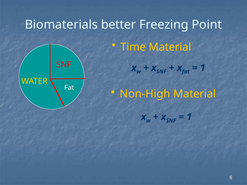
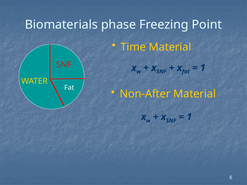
better: better -> phase (119, 25)
Non-High: Non-High -> Non-After (145, 94)
